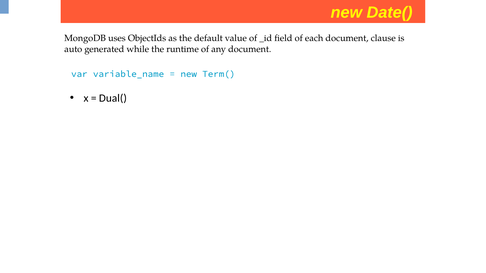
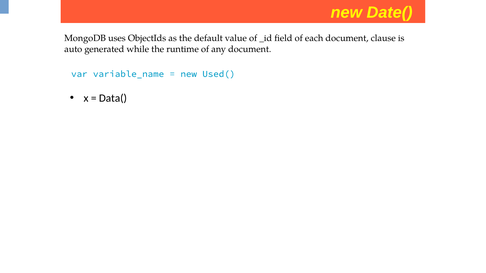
Term(: Term( -> Used( (219, 74)
Dual(: Dual( -> Data( (113, 98)
